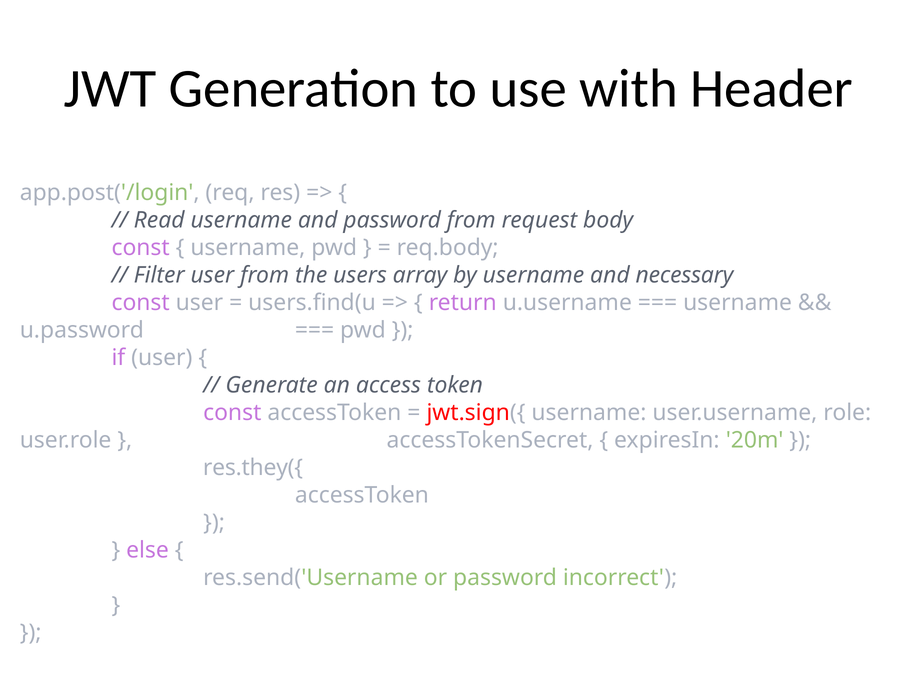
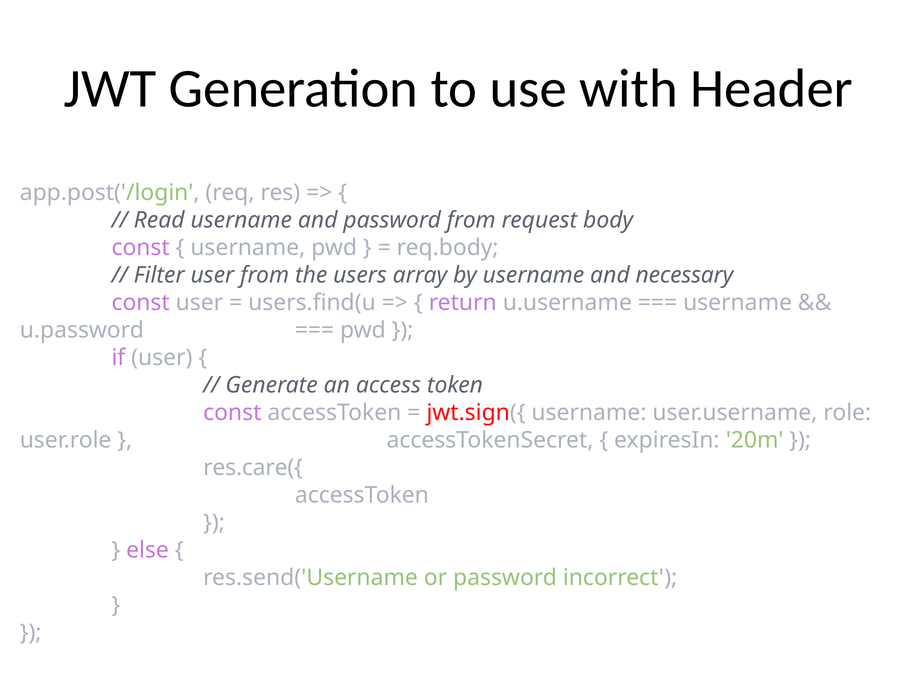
res.they({: res.they({ -> res.care({ (253, 468)
